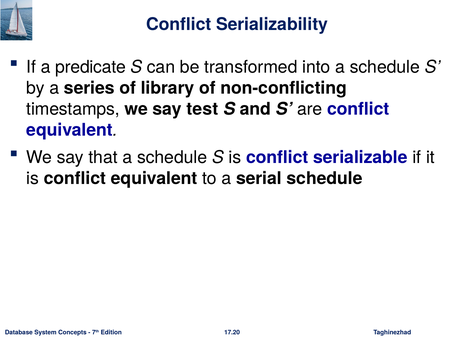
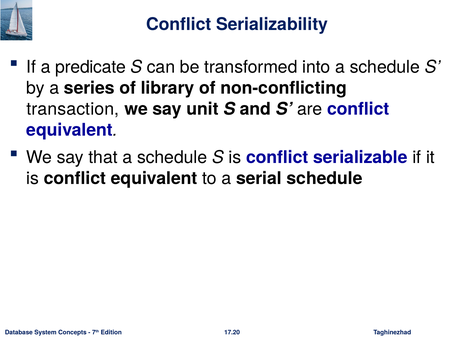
timestamps: timestamps -> transaction (73, 109)
test: test -> unit (202, 109)
